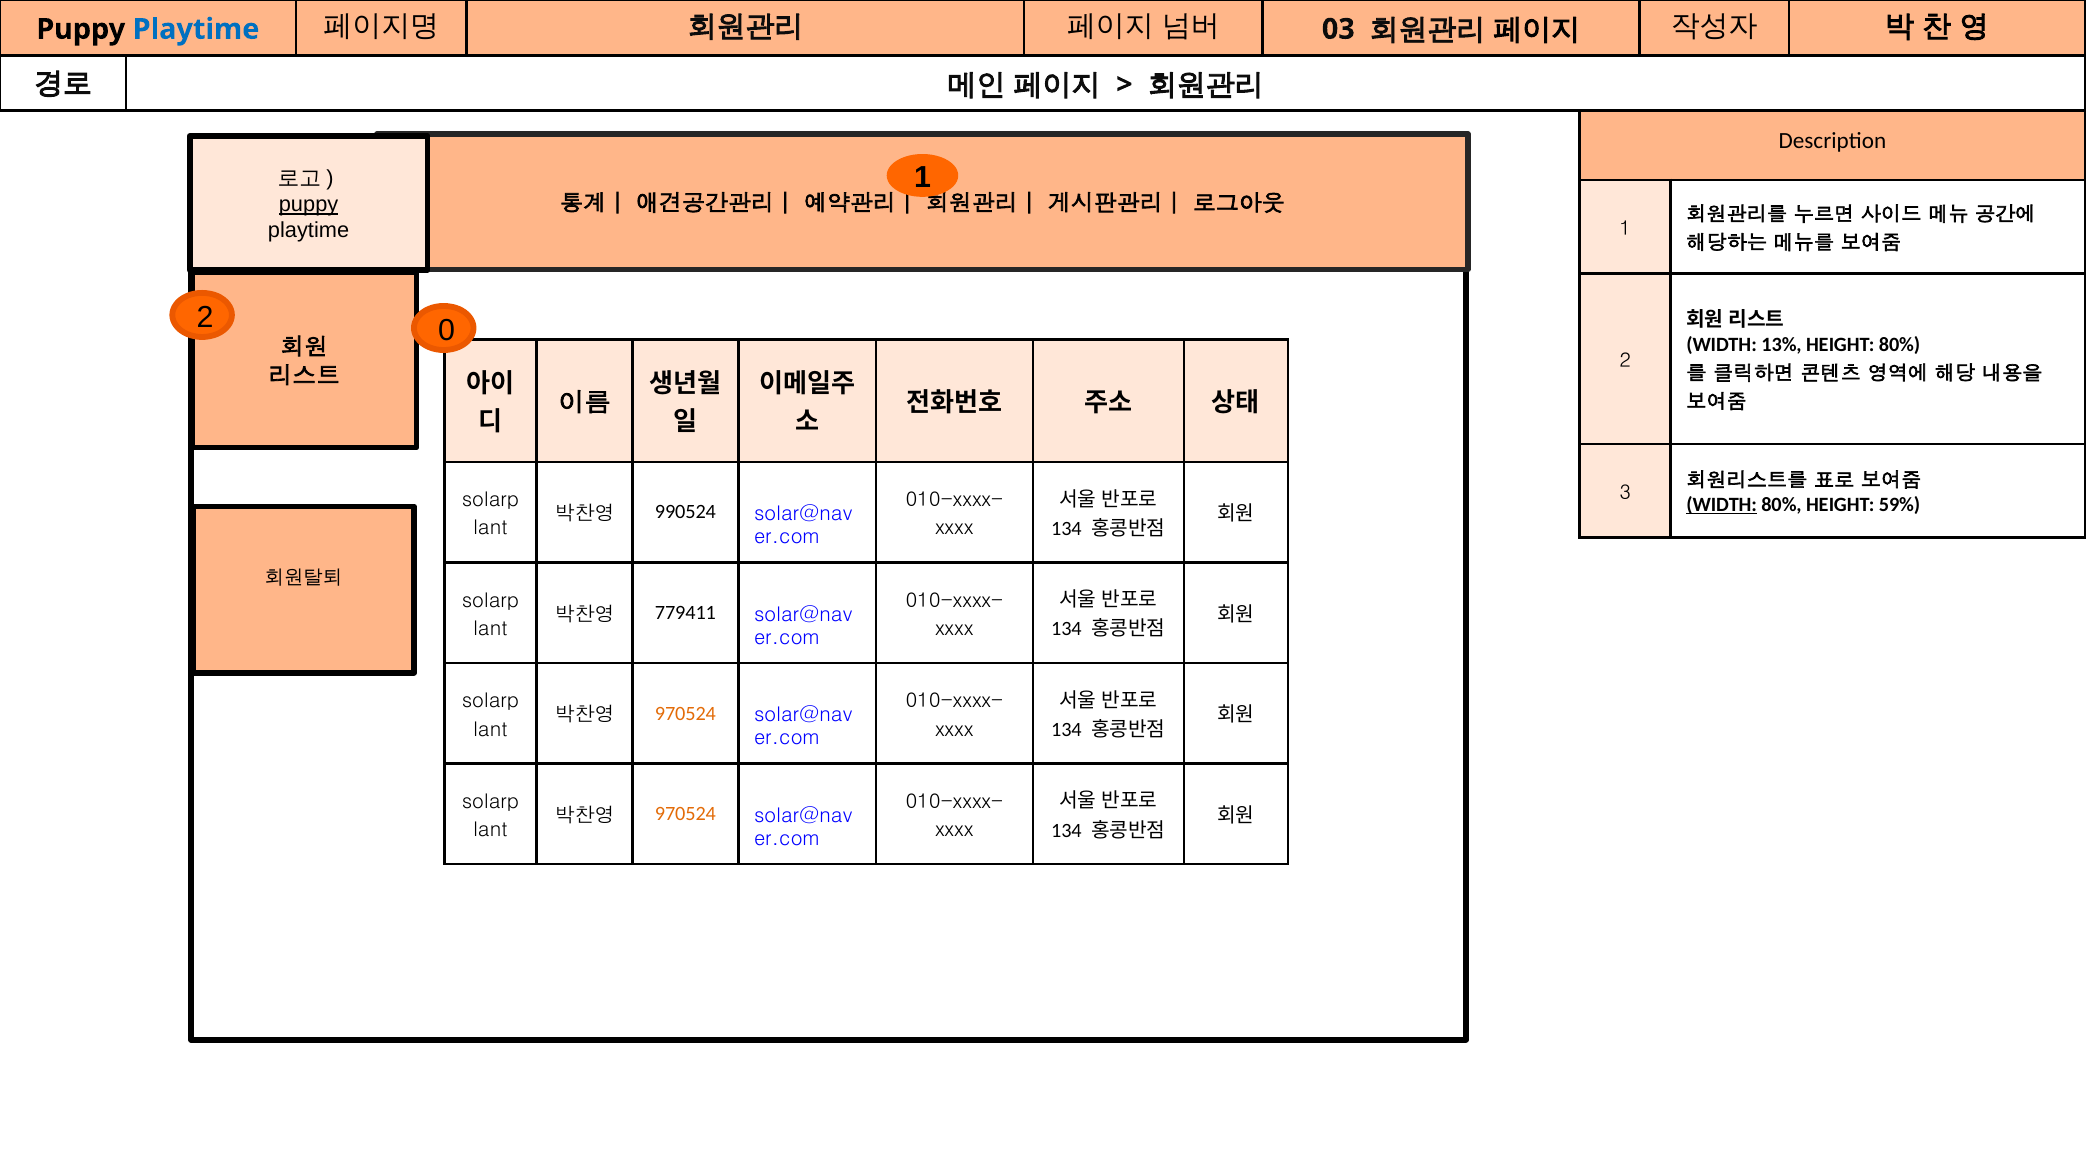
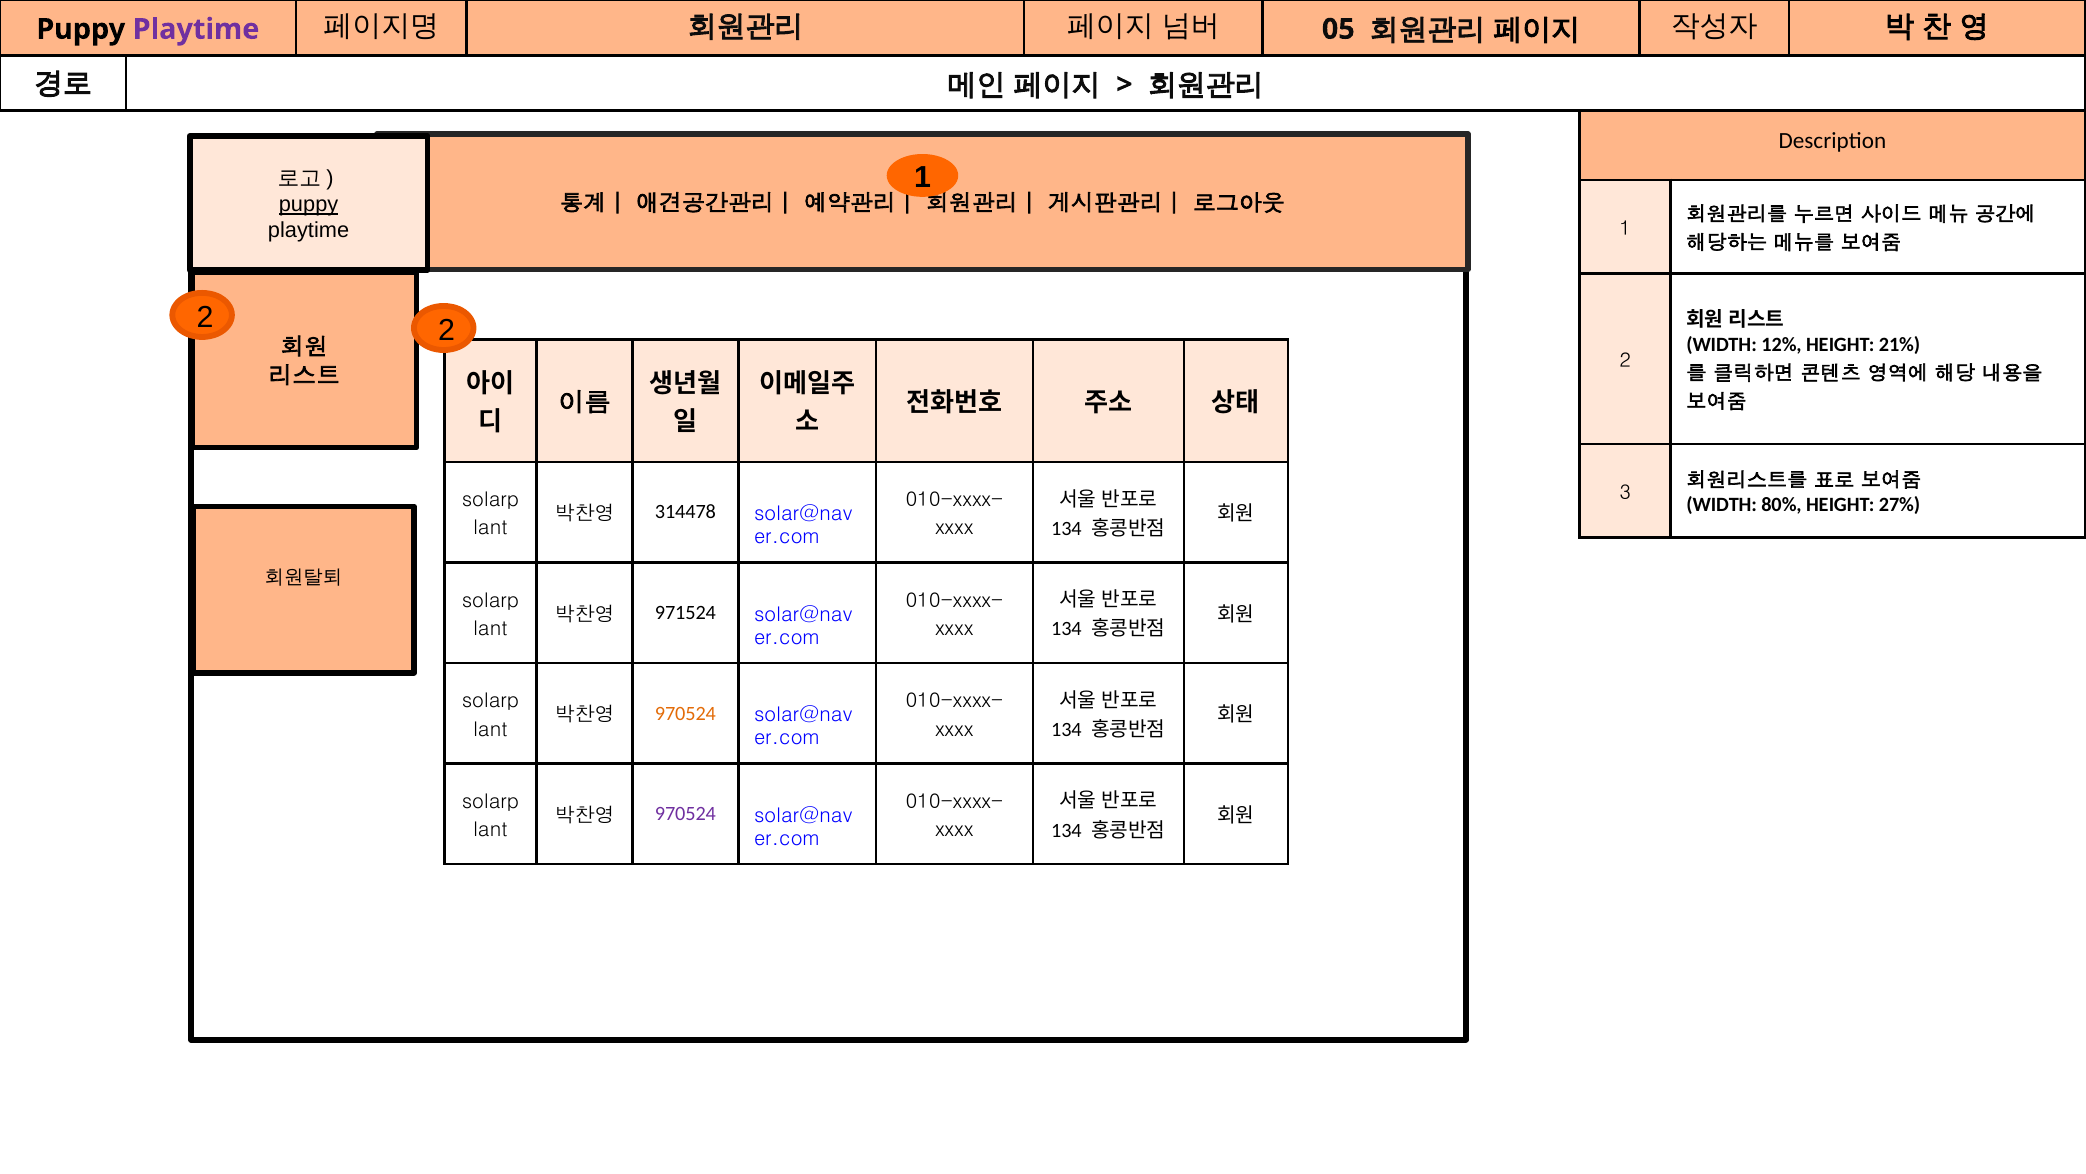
Playtime colour: blue -> purple (196, 29)
03: 03 -> 05 (1338, 29)
2 0: 0 -> 2 (447, 330)
13%: 13% -> 12% (1782, 345)
HEIGHT 80%: 80% -> 21% (1900, 345)
WIDTH underline: present -> none (1722, 505)
59%: 59% -> 27% (1900, 505)
990524: 990524 -> 314478 (685, 512)
779411: 779411 -> 971524 (685, 613)
970524 colour: orange -> purple (685, 814)
